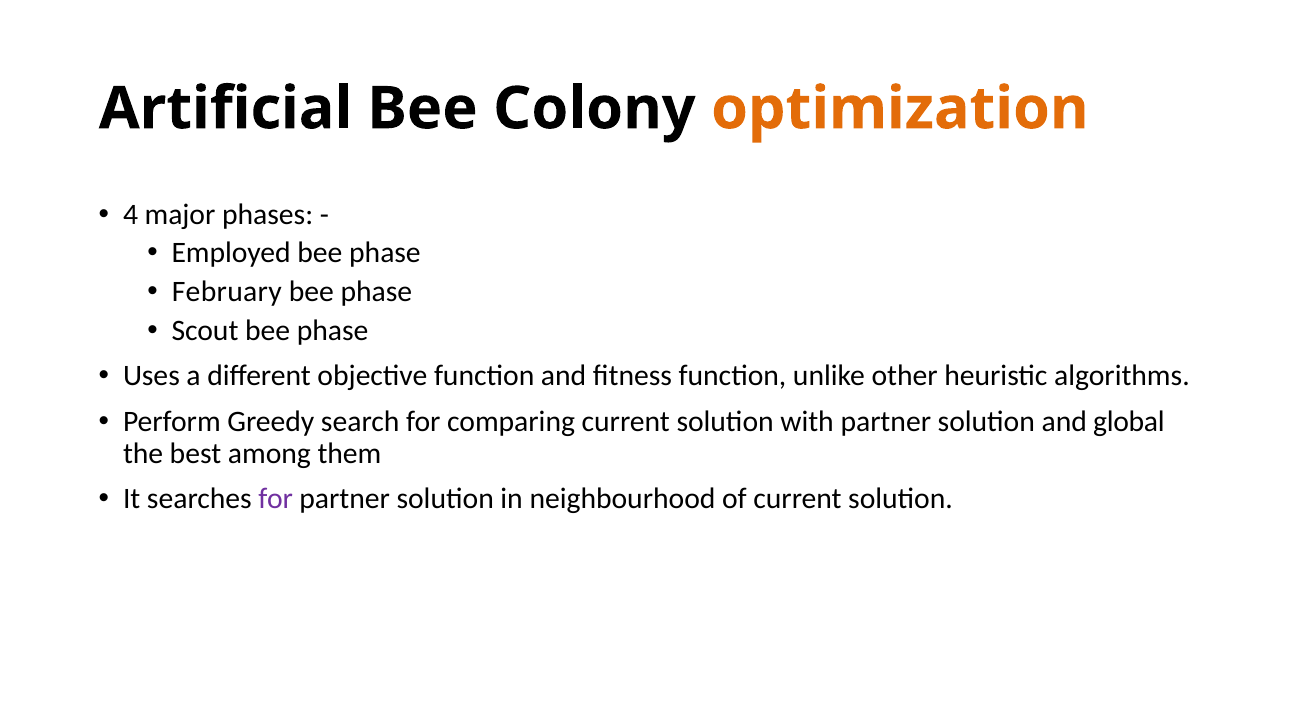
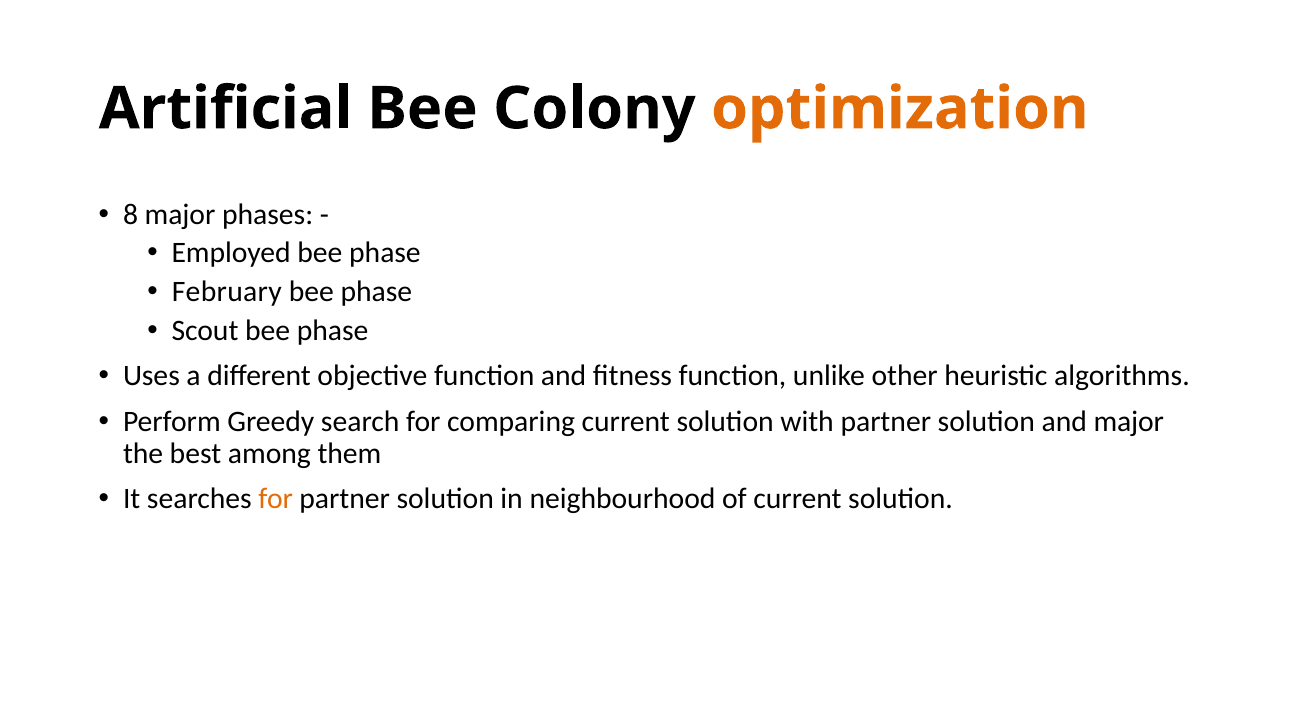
4: 4 -> 8 (131, 215)
and global: global -> major (1129, 422)
for colour: purple -> orange (276, 499)
